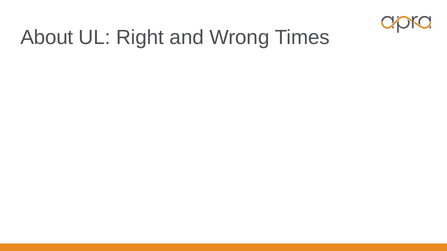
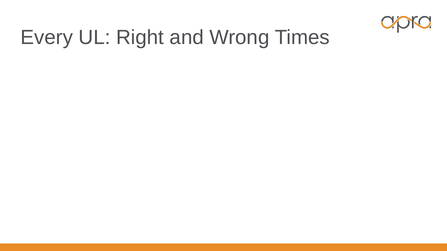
About: About -> Every (47, 38)
